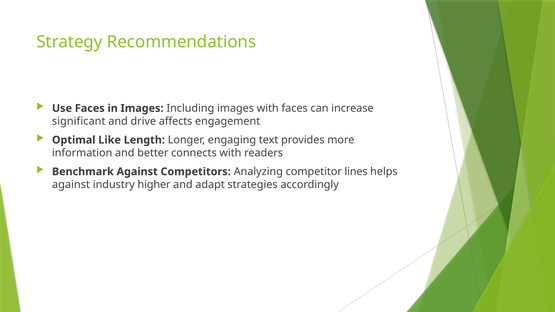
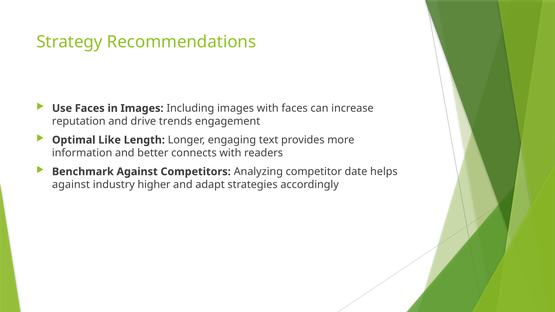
significant: significant -> reputation (79, 121)
affects: affects -> trends (176, 121)
lines: lines -> date (356, 172)
